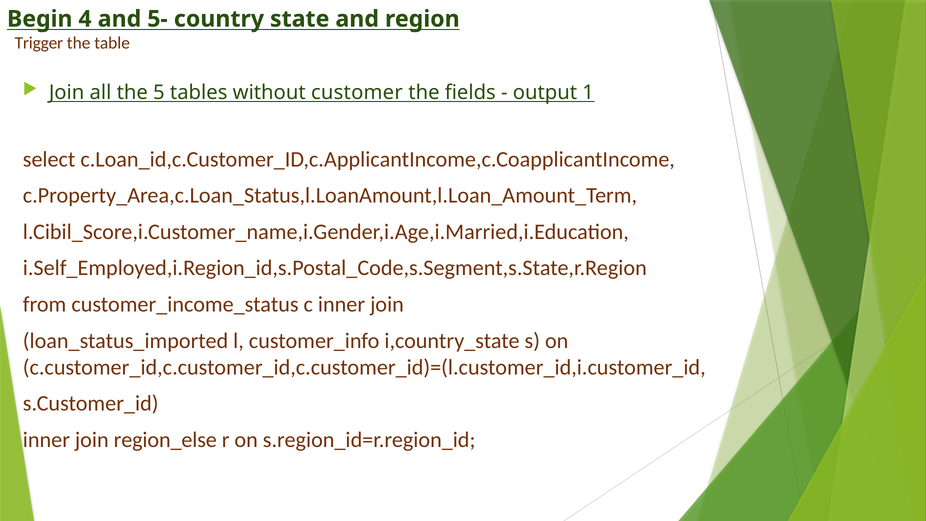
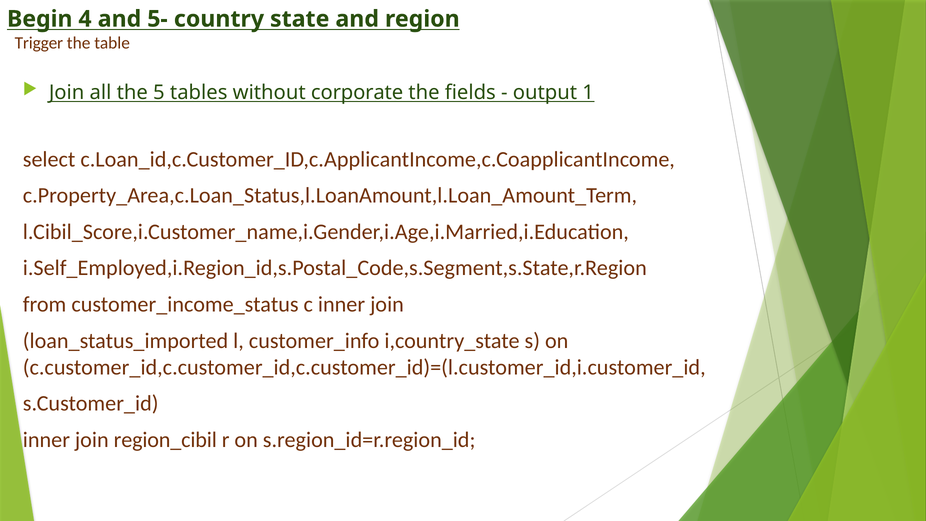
customer: customer -> corporate (357, 92)
region_else: region_else -> region_cibil (165, 440)
